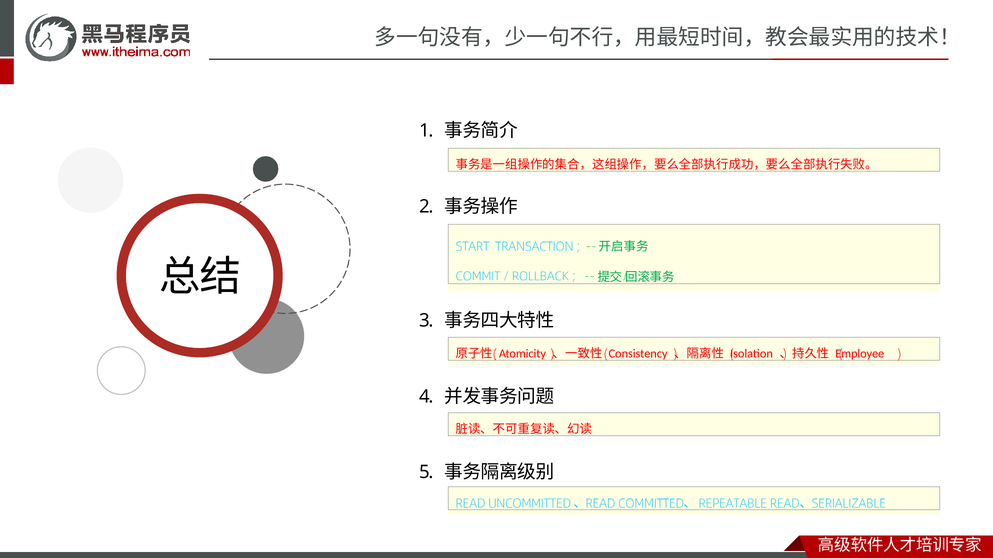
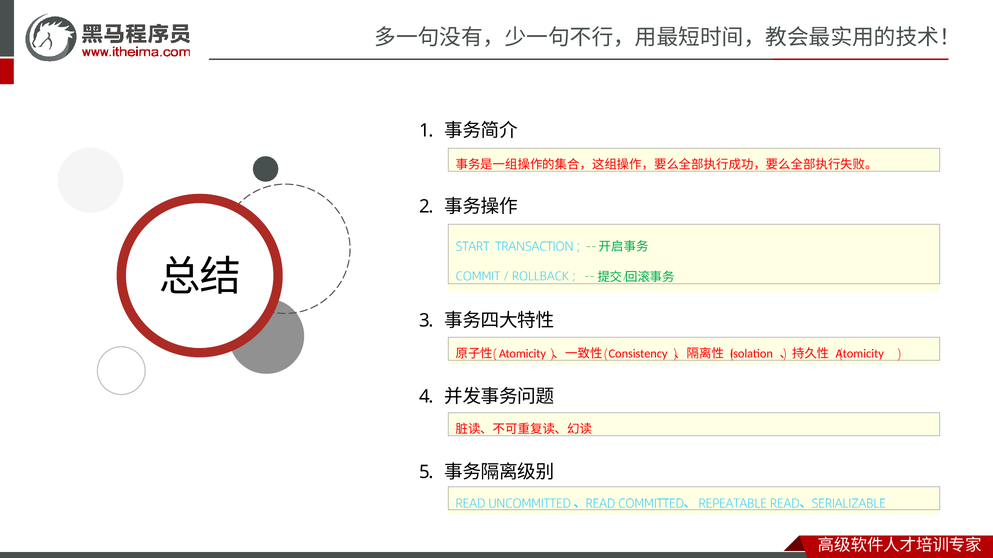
Employee: Employee -> Atomicity (860, 354)
